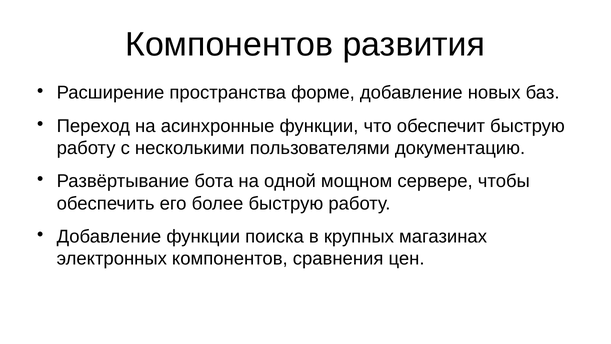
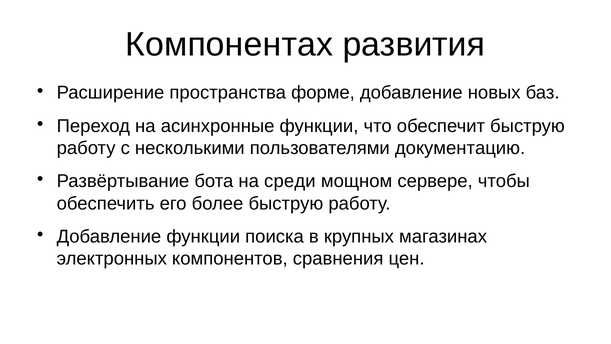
Компонентов: Компонентов -> Компонентах (229, 45)
одной: одной -> среди (290, 181)
